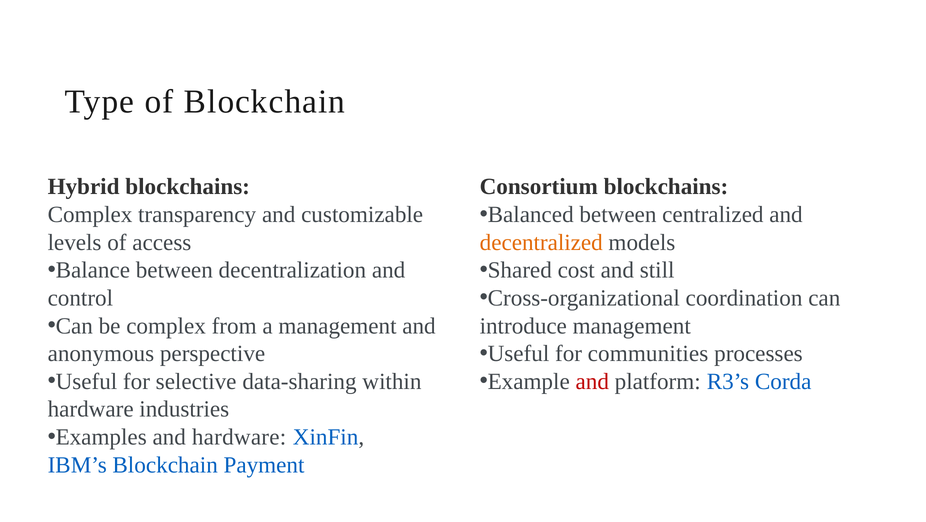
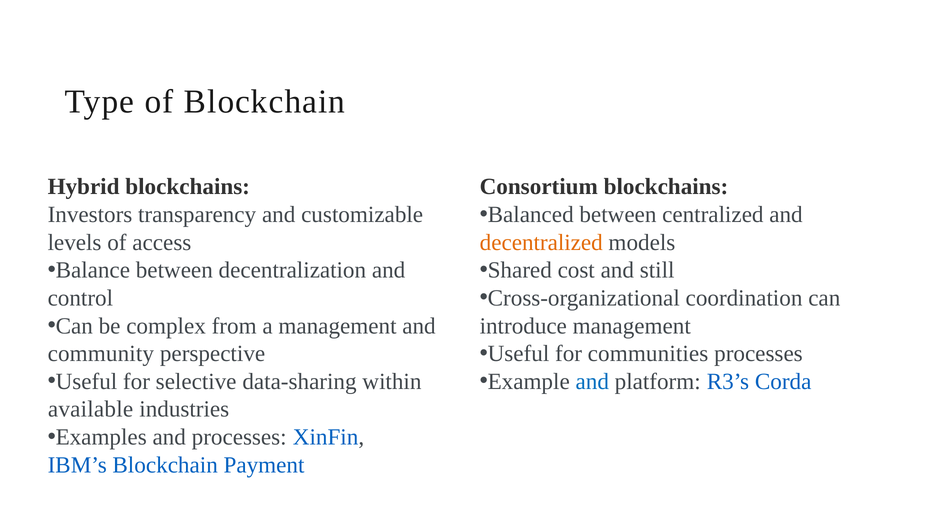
Complex: Complex -> Investors (90, 214)
anonymous: anonymous -> community (101, 353)
and colour: red -> blue (592, 381)
hardware: hardware -> available (91, 409)
and hardware: hardware -> processes (239, 437)
